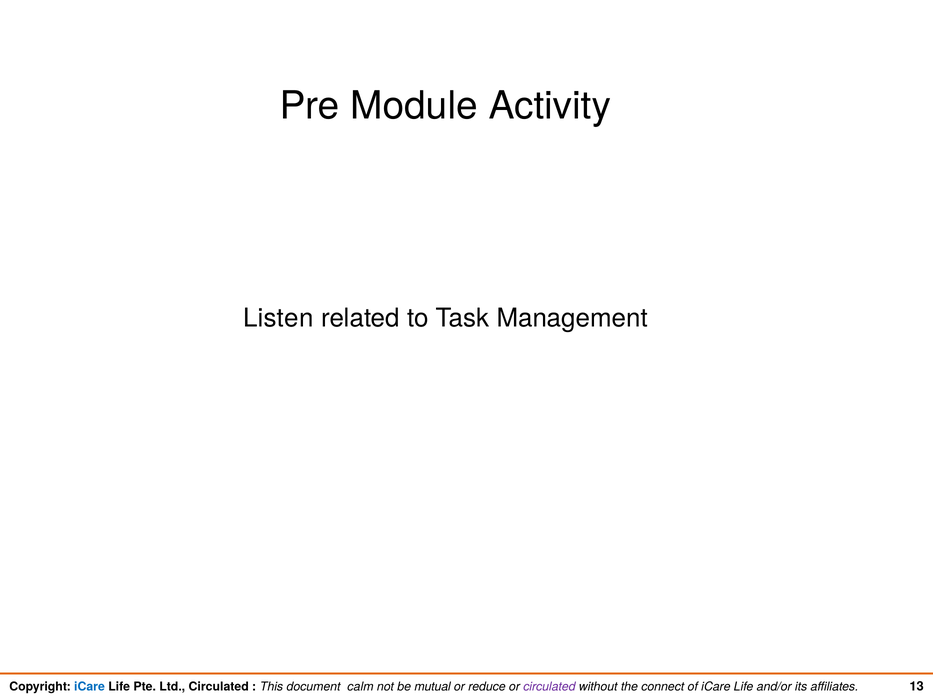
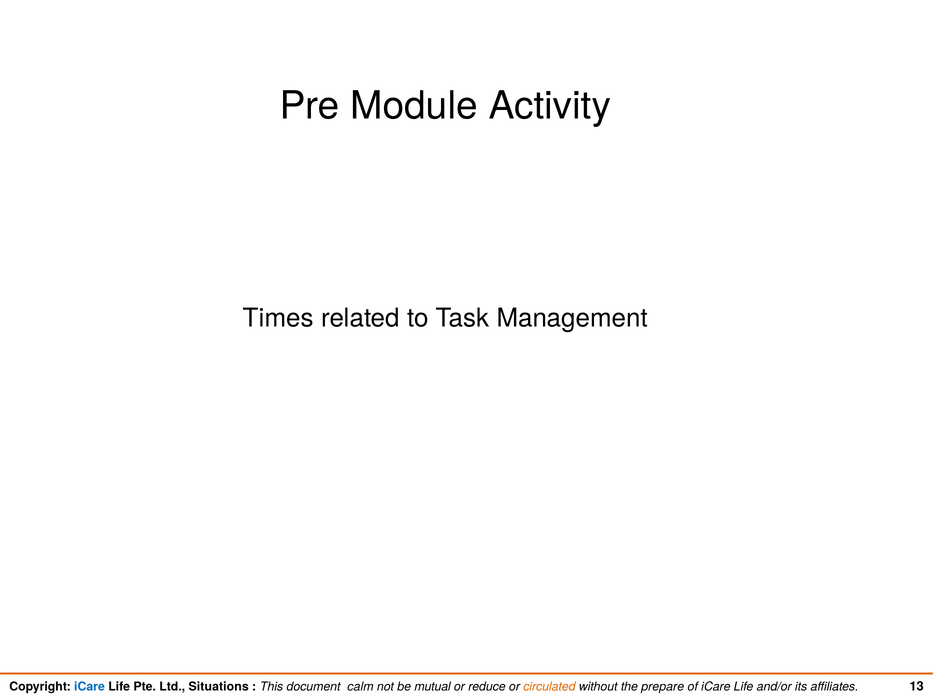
Listen: Listen -> Times (278, 318)
Ltd Circulated: Circulated -> Situations (219, 687)
circulated colour: purple -> orange (549, 687)
connect: connect -> prepare (663, 687)
